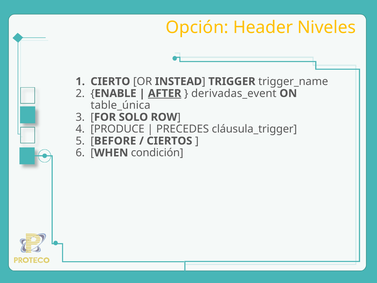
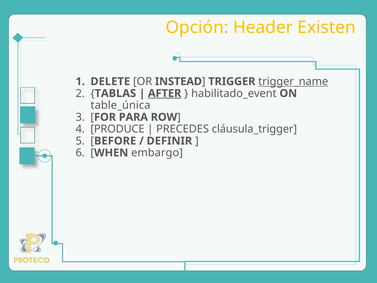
Niveles: Niveles -> Existen (327, 27)
CIERTO: CIERTO -> DELETE (110, 81)
trigger_name underline: none -> present (293, 81)
ENABLE: ENABLE -> TABLAS (115, 93)
derivadas_event: derivadas_event -> habilitado_event (234, 93)
SOLO: SOLO -> PARA (133, 117)
CIERTOS: CIERTOS -> DEFINIR (169, 141)
condición: condición -> embargo (157, 153)
